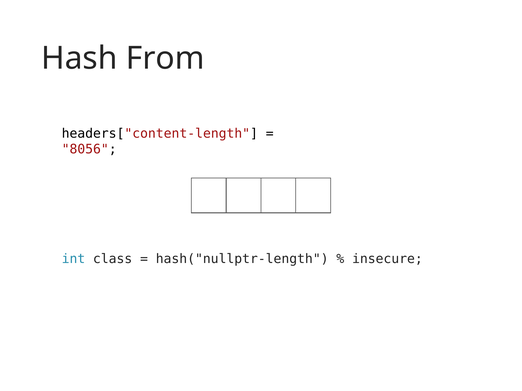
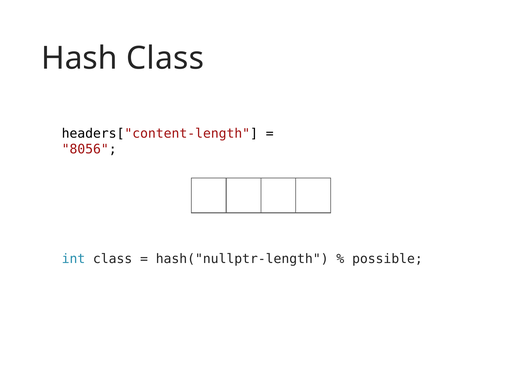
Hash From: From -> Class (165, 58)
insecure: insecure -> possible (387, 259)
